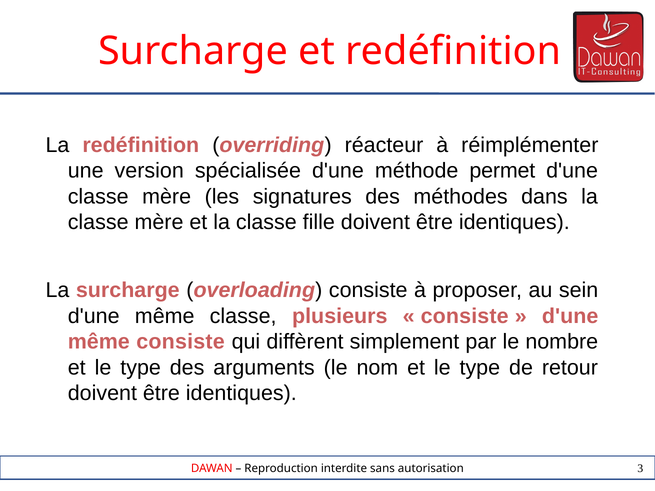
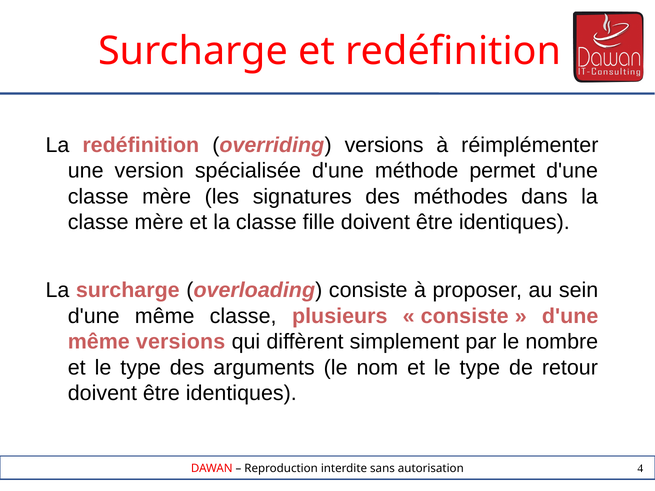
overriding réacteur: réacteur -> versions (384, 145)
même consiste: consiste -> versions (181, 342)
3: 3 -> 4 (640, 469)
